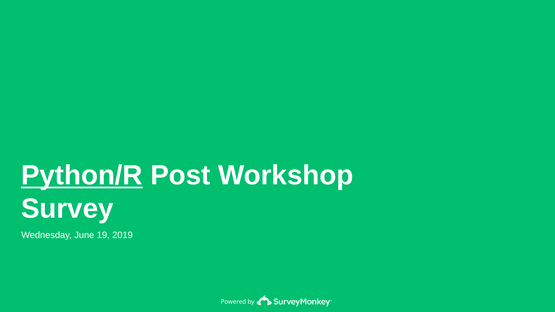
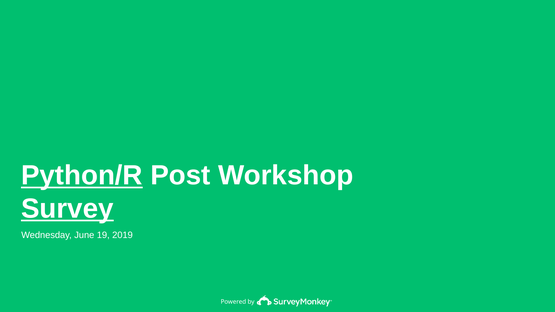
Survey underline: none -> present (67, 209)
